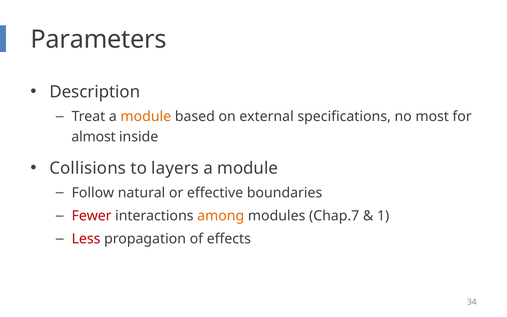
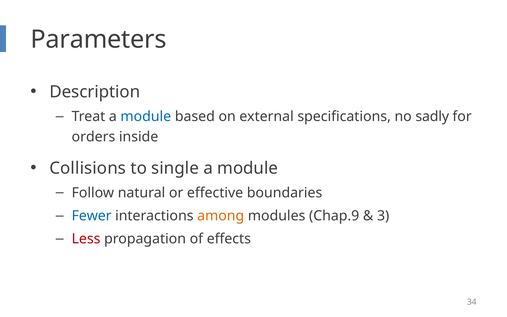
module colour: orange -> blue (146, 116)
most: most -> sadly (432, 116)
almost: almost -> orders (93, 137)
layers: layers -> single (175, 168)
Fewer colour: red -> blue (92, 216)
Chap.7: Chap.7 -> Chap.9 (334, 216)
1: 1 -> 3 (383, 216)
